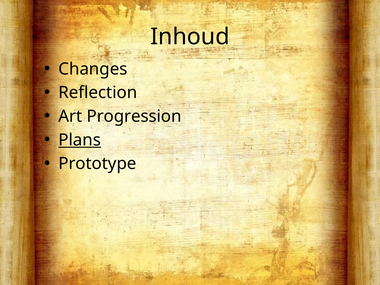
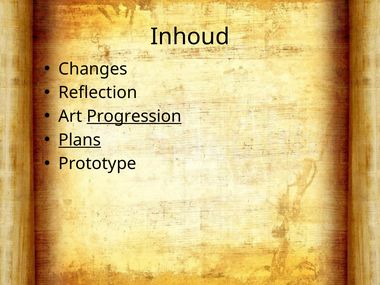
Progression underline: none -> present (134, 116)
